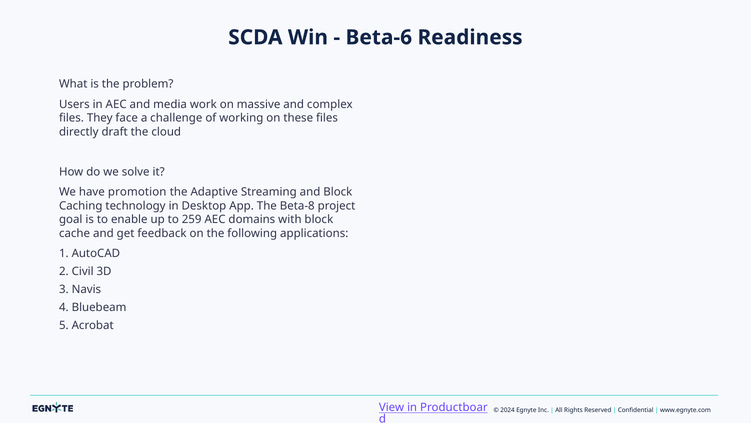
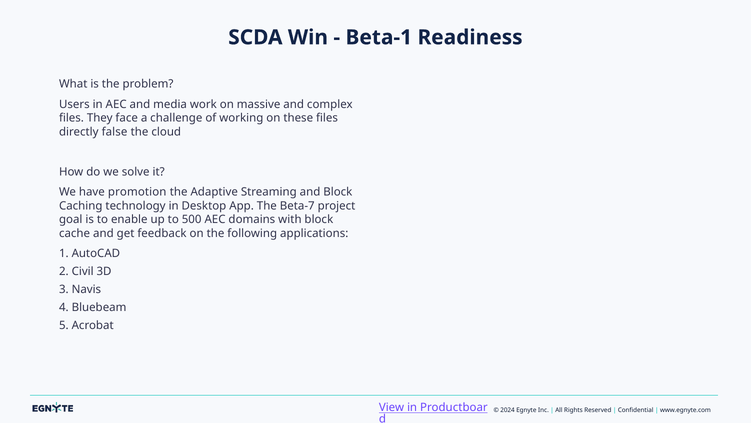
Beta-6: Beta-6 -> Beta-1 (379, 37)
draft: draft -> false (115, 132)
Beta-8: Beta-8 -> Beta-7 (297, 206)
259: 259 -> 500 (192, 219)
